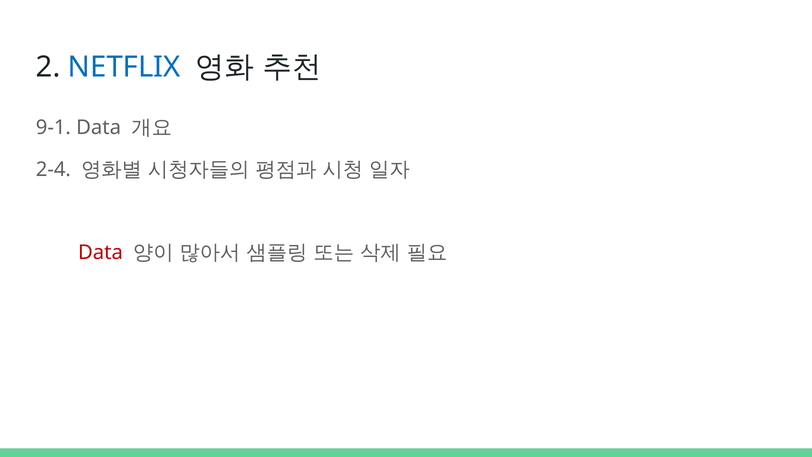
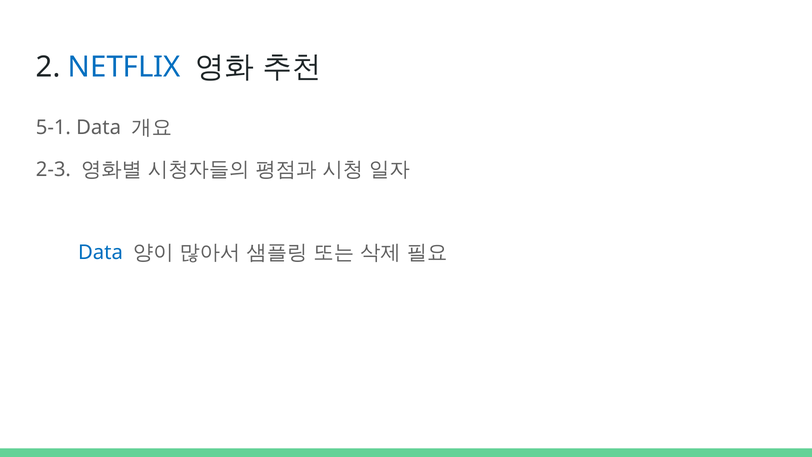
9-1: 9-1 -> 5-1 (53, 128)
2-4: 2-4 -> 2-3 (53, 169)
Data colour: red -> blue (100, 252)
